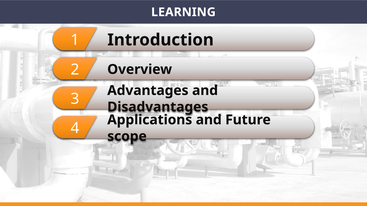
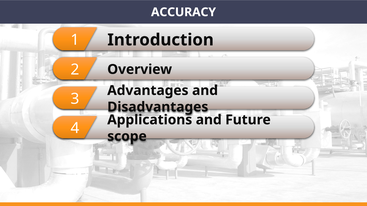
LEARNING: LEARNING -> ACCURACY (184, 12)
